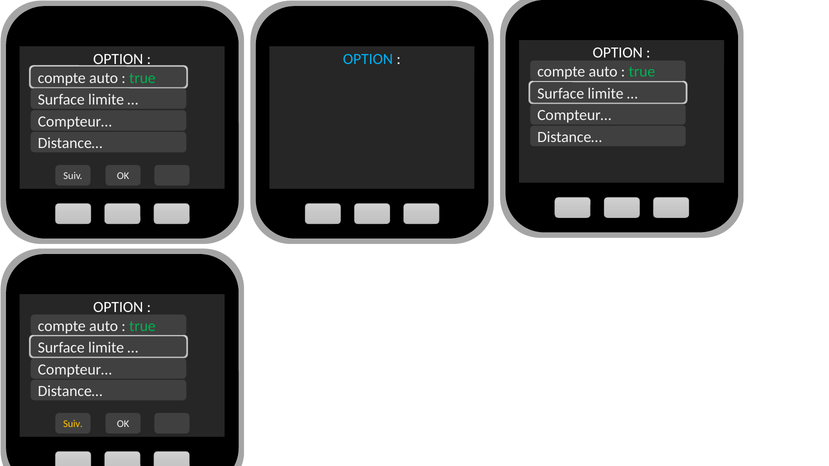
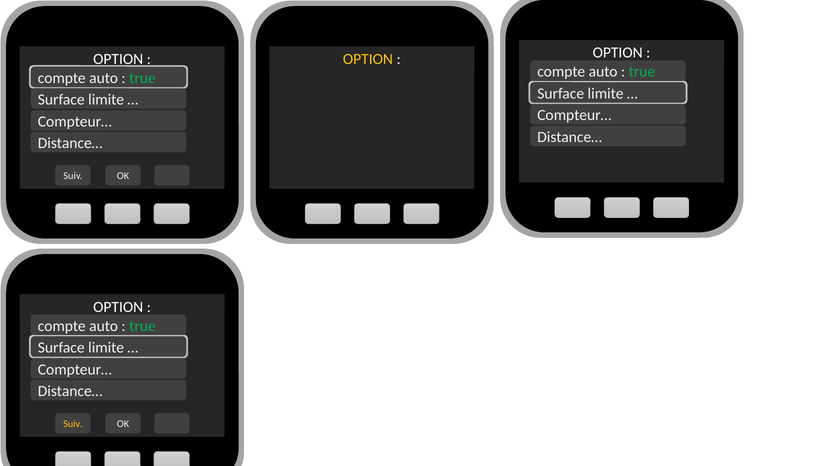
OPTION colour: light blue -> yellow (368, 59)
